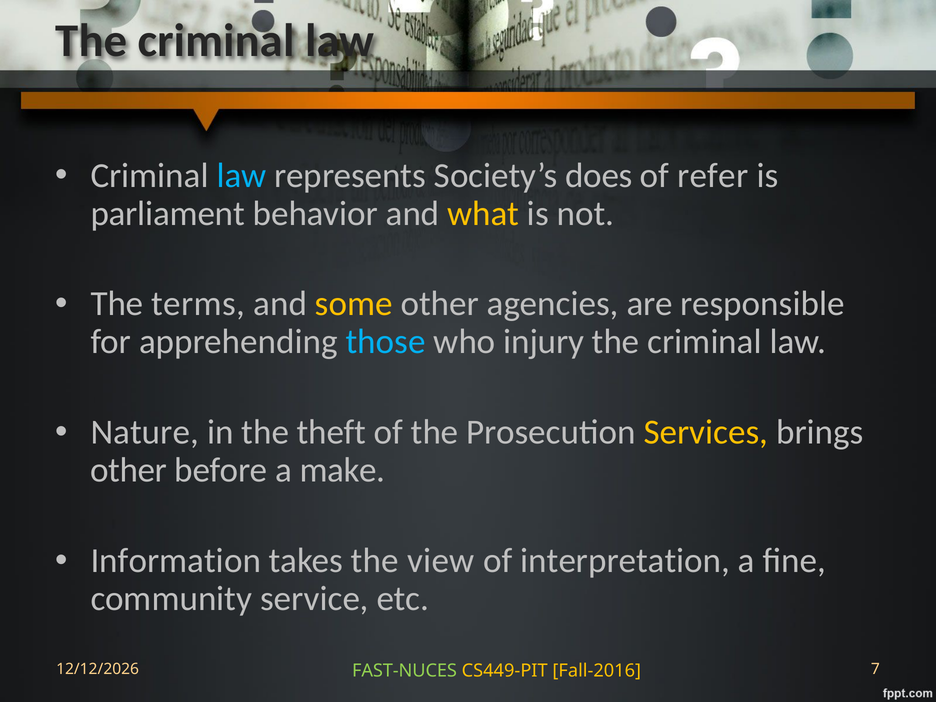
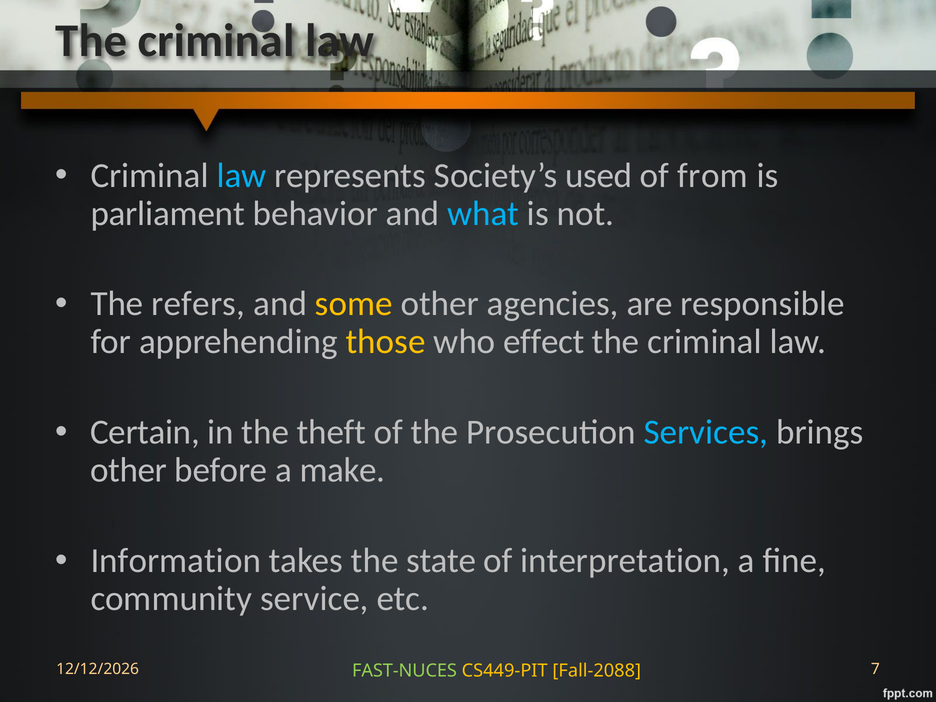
does: does -> used (599, 175)
refer: refer -> from (713, 175)
what colour: yellow -> light blue (483, 213)
terms: terms -> refers (198, 304)
those colour: light blue -> yellow (386, 342)
injury: injury -> effect (544, 342)
Nature: Nature -> Certain (145, 432)
Services colour: yellow -> light blue (706, 432)
view: view -> state (441, 561)
Fall-2016: Fall-2016 -> Fall-2088 (597, 671)
